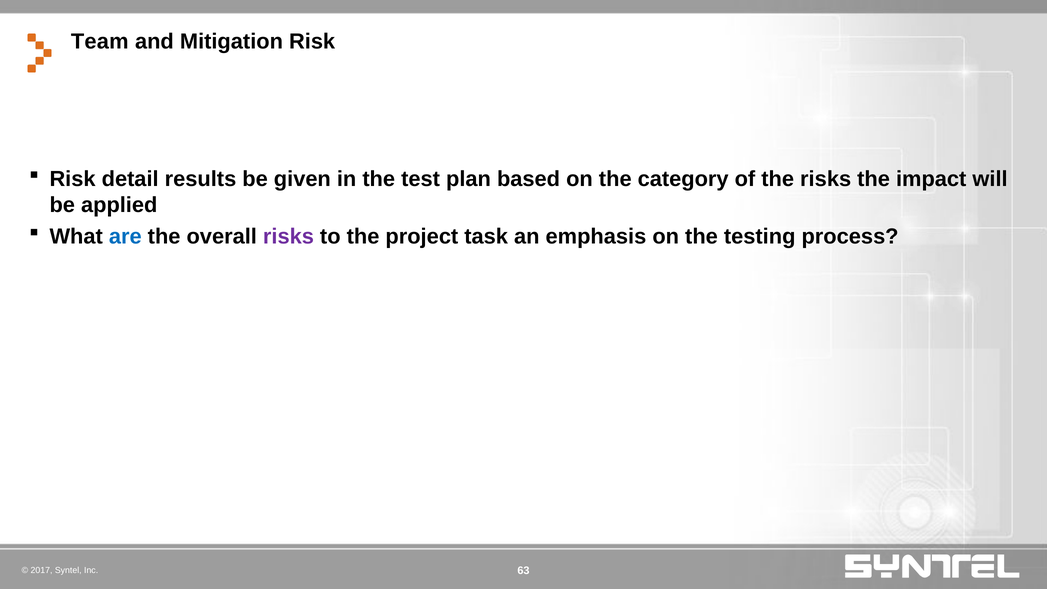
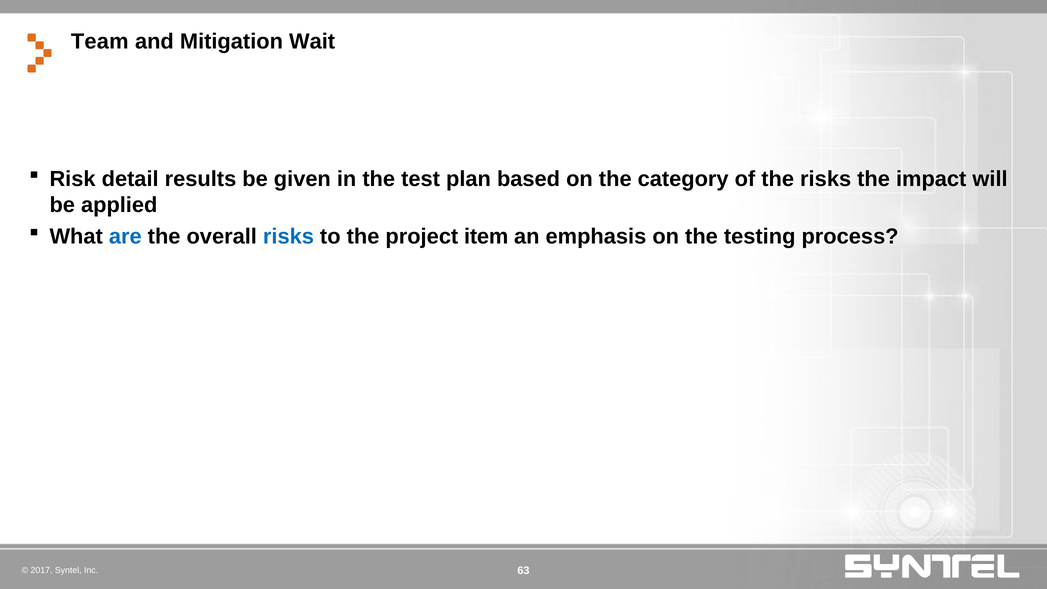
Mitigation Risk: Risk -> Wait (312, 42)
risks colour: purple -> blue (288, 237)
task: task -> item (486, 237)
